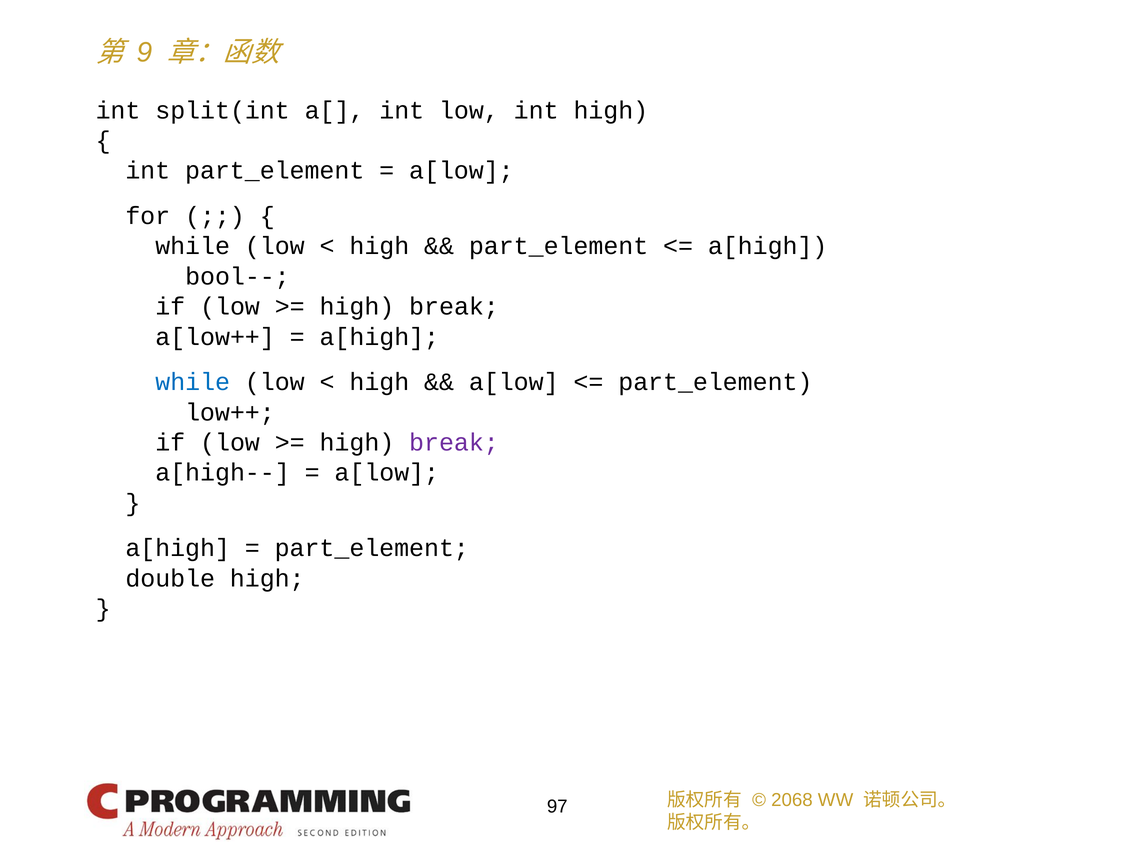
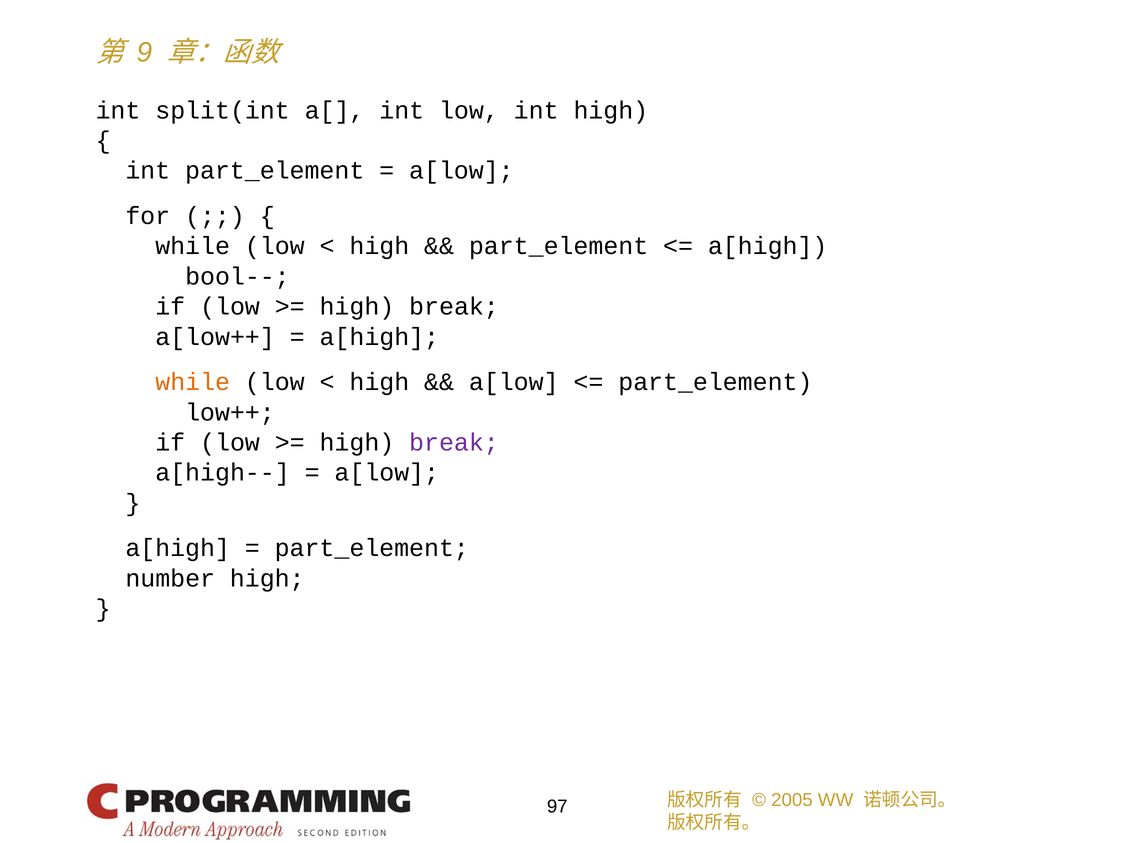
while colour: blue -> orange (193, 382)
double: double -> number (170, 578)
2068: 2068 -> 2005 (792, 800)
